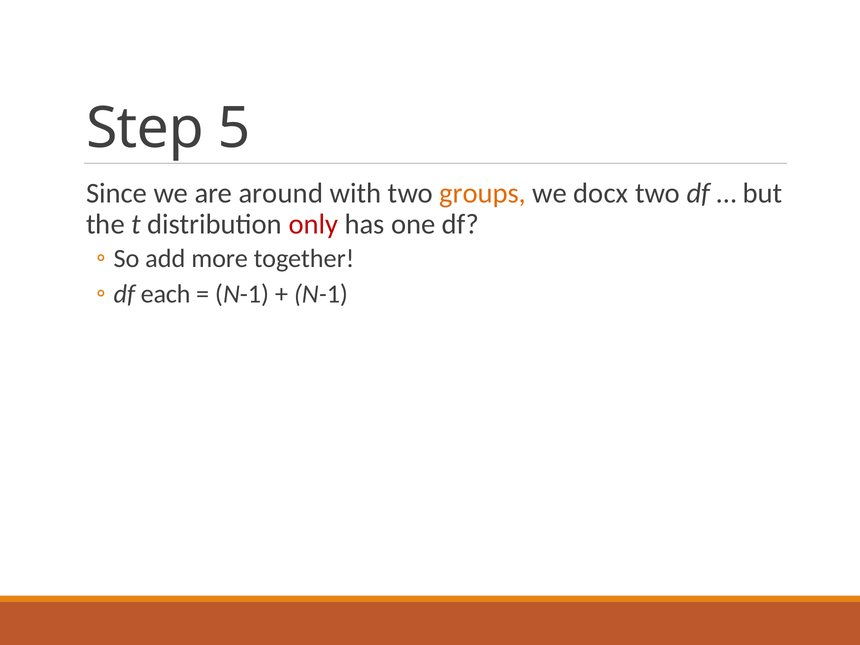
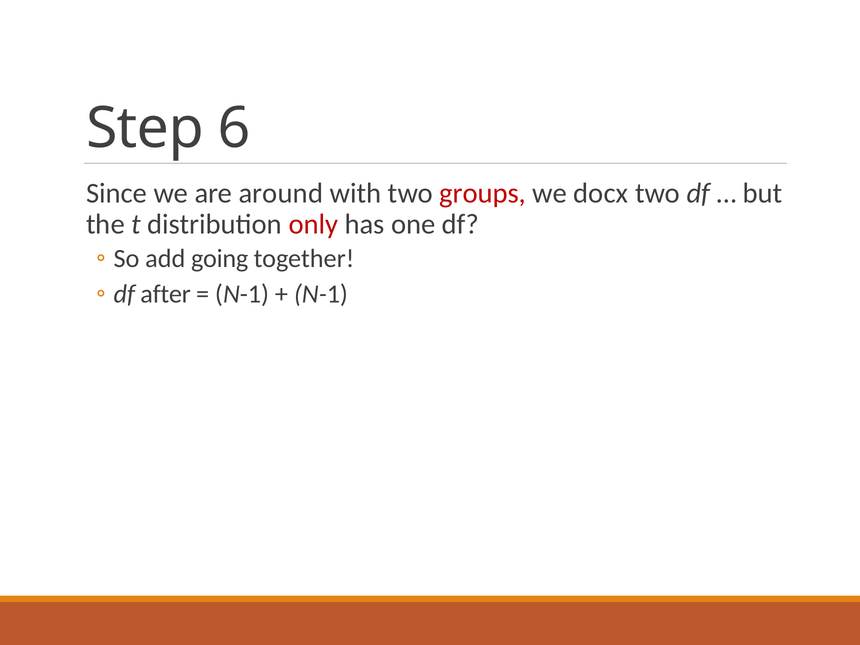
5: 5 -> 6 (234, 128)
groups colour: orange -> red (483, 193)
more: more -> going (220, 259)
each: each -> after (166, 294)
